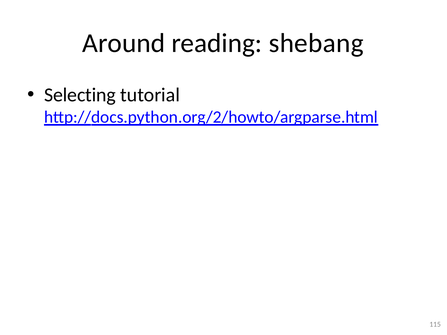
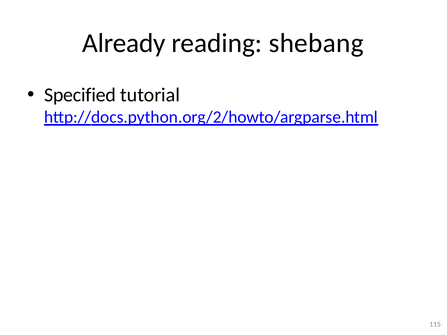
Around: Around -> Already (124, 43)
Selecting: Selecting -> Specified (80, 95)
